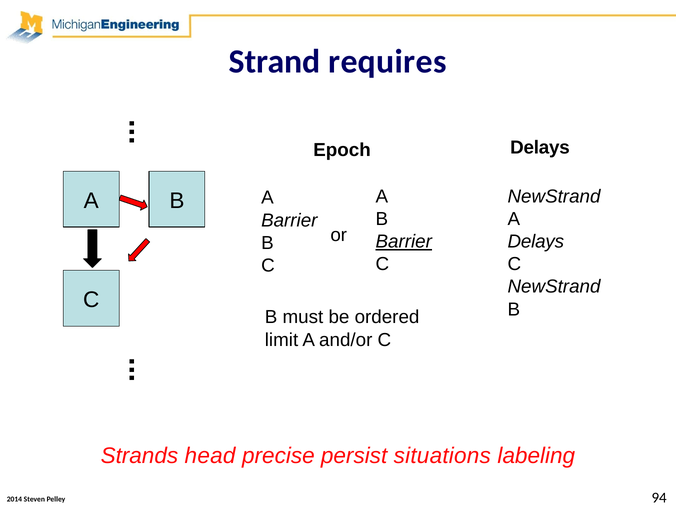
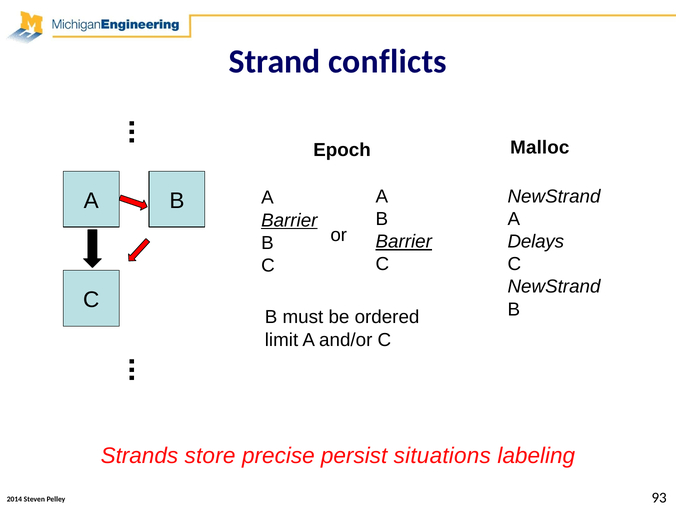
requires: requires -> conflicts (387, 62)
Delays: Delays -> Malloc (540, 147)
Barrier underline: none -> present (289, 220)
head: head -> store (210, 456)
94: 94 -> 93 (659, 498)
